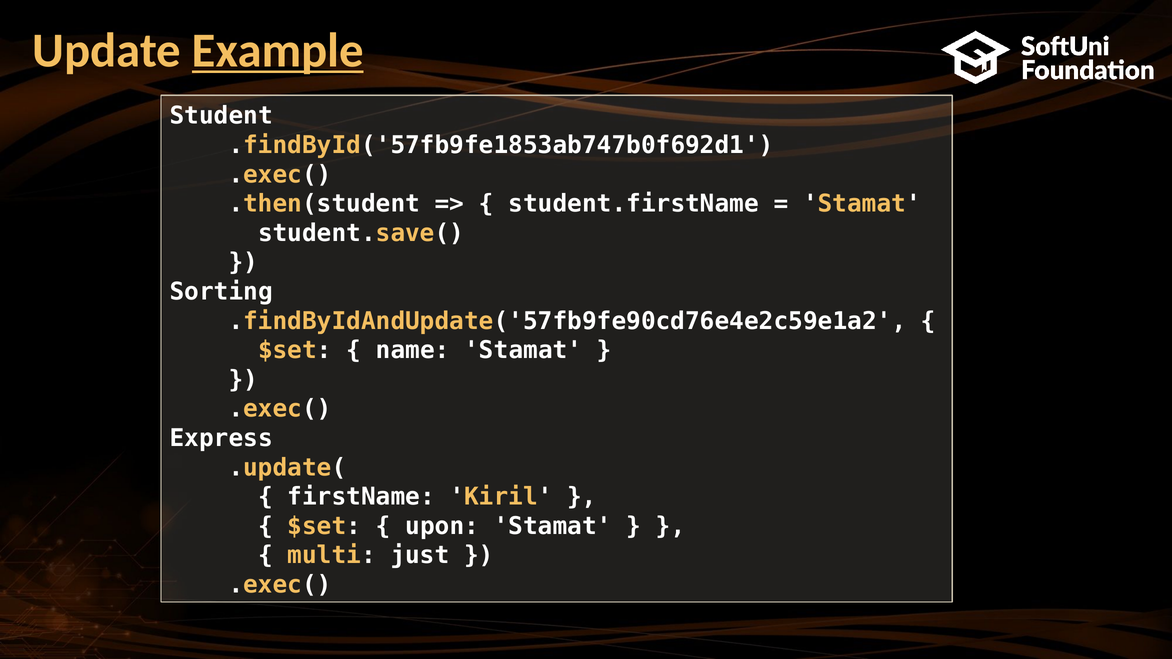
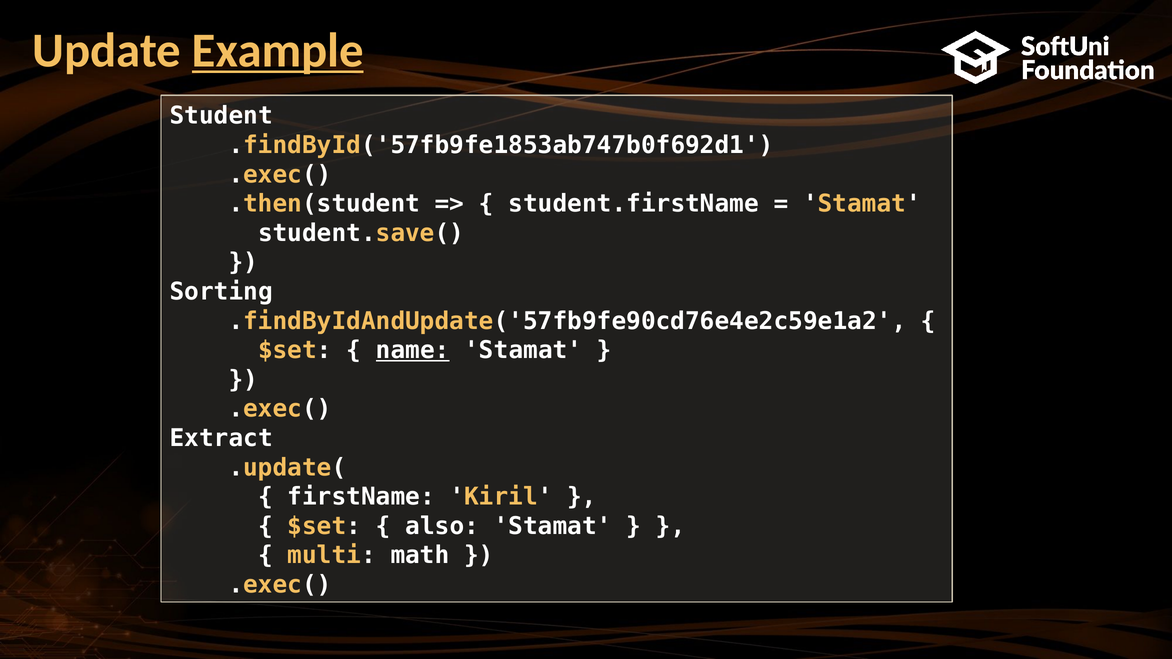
name underline: none -> present (413, 351)
Express: Express -> Extract (221, 438)
upon: upon -> also (442, 526)
just: just -> math (420, 556)
